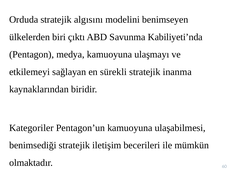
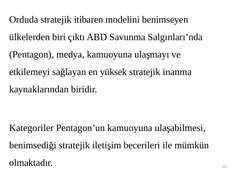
algısını: algısını -> itibaren (89, 20)
Kabiliyeti’nda: Kabiliyeti’nda -> Salgınları’nda (175, 37)
sürekli: sürekli -> yüksek (114, 72)
